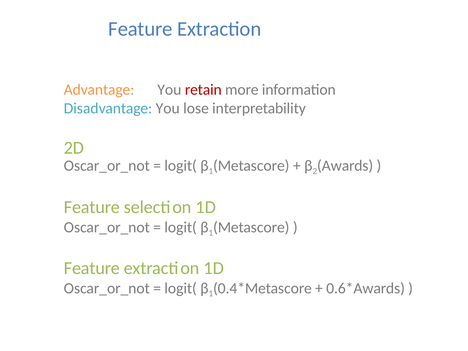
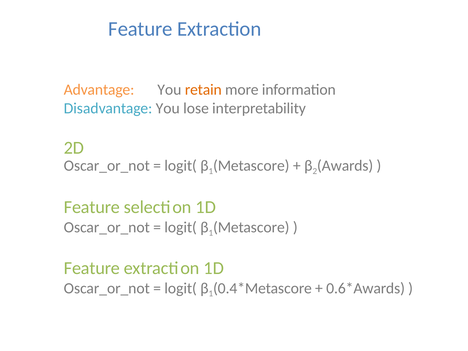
retain colour: red -> orange (203, 90)
